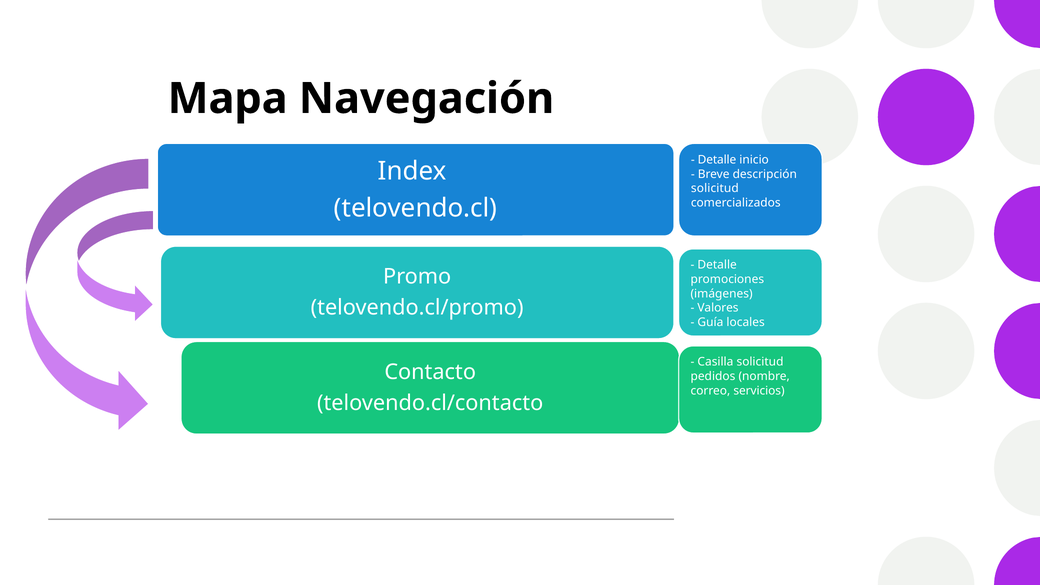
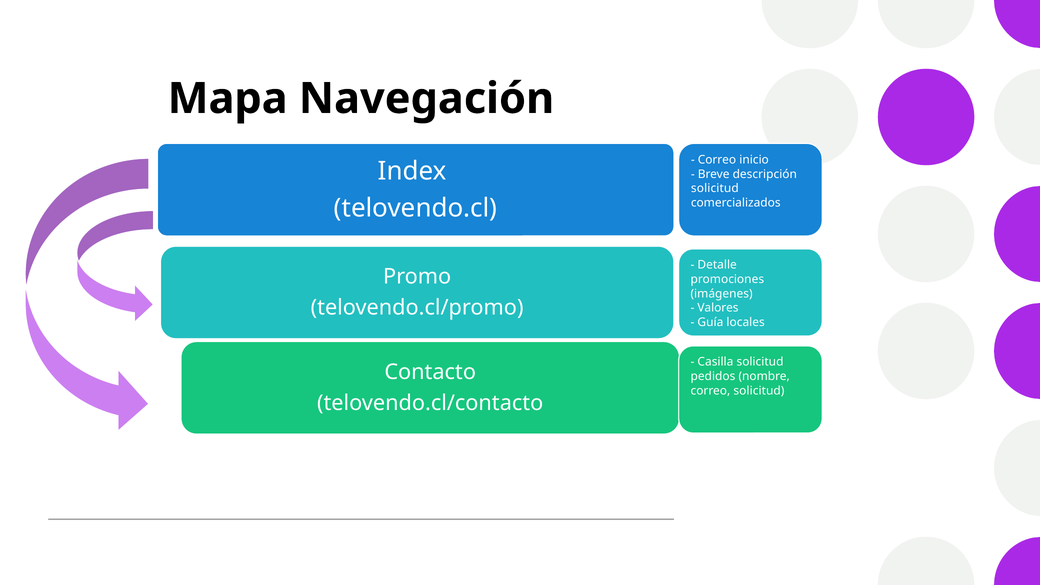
Detalle: Detalle -> Correo (717, 160)
correo servicios: servicios -> solicitud (759, 391)
